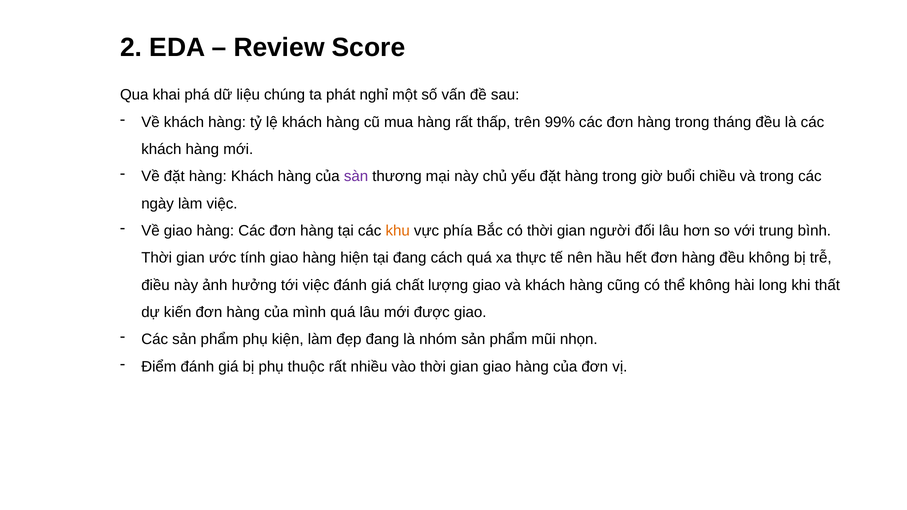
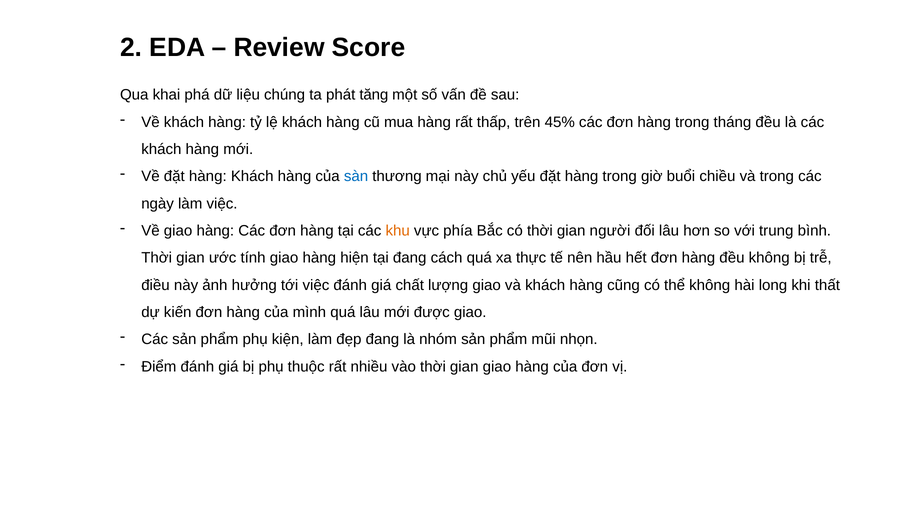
nghỉ: nghỉ -> tăng (374, 95)
99%: 99% -> 45% (560, 122)
sàn colour: purple -> blue (356, 176)
